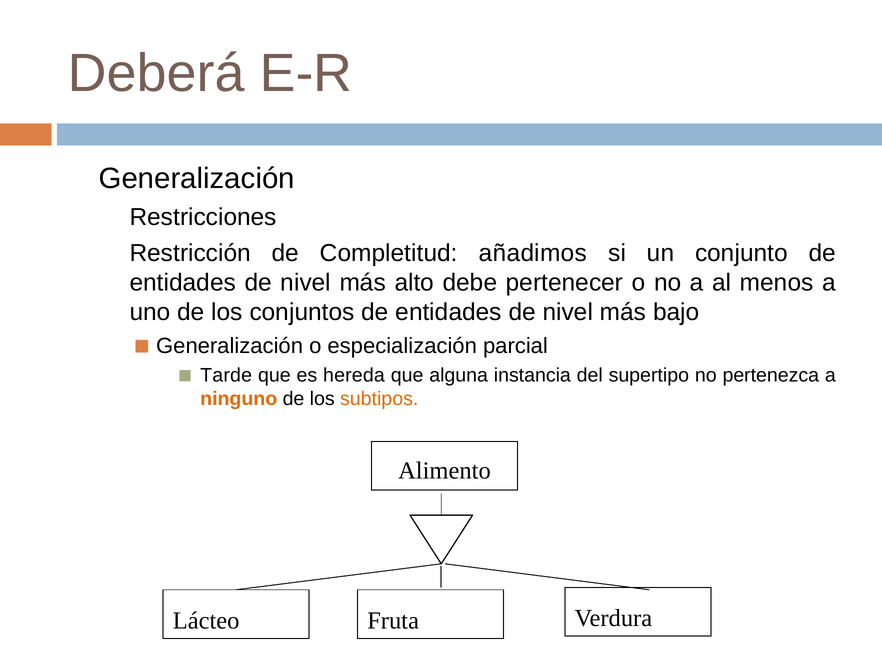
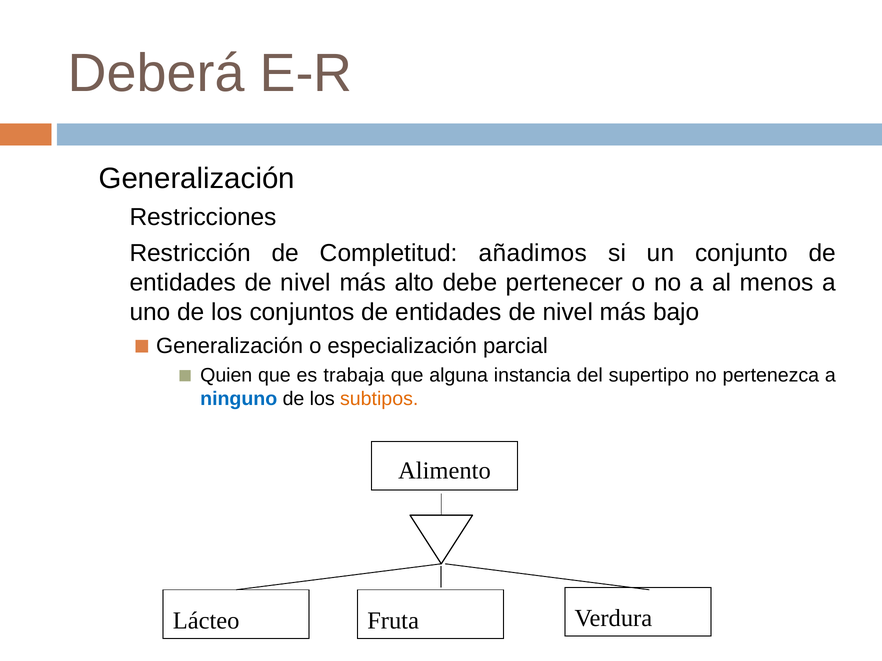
Tarde: Tarde -> Quien (226, 376)
hereda: hereda -> trabaja (354, 376)
ninguno colour: orange -> blue (239, 399)
